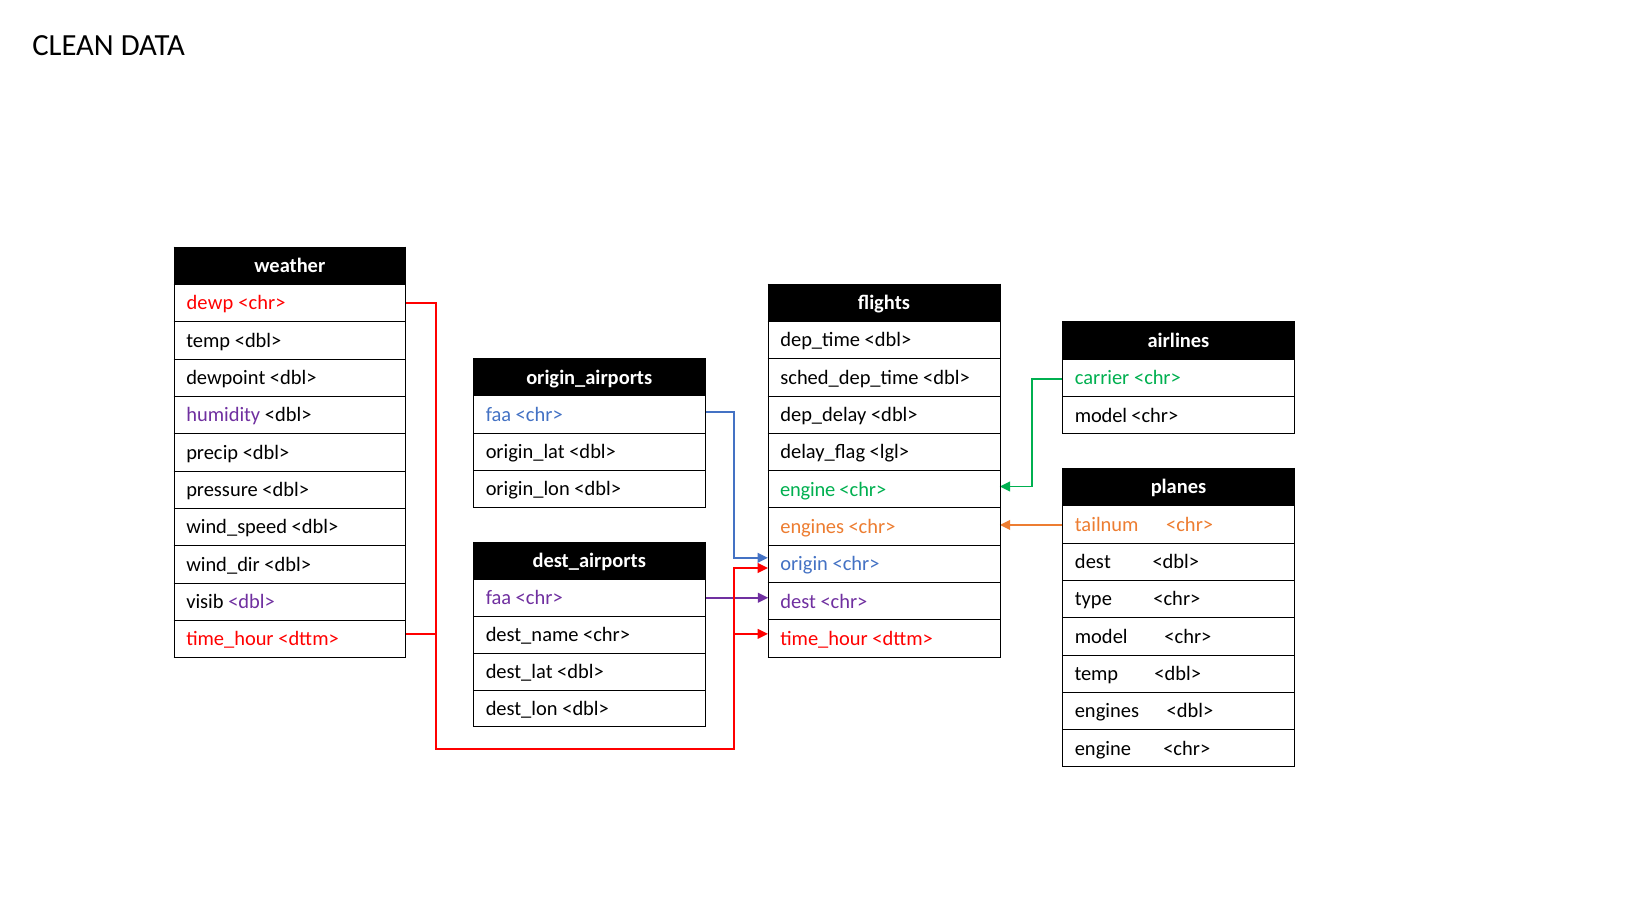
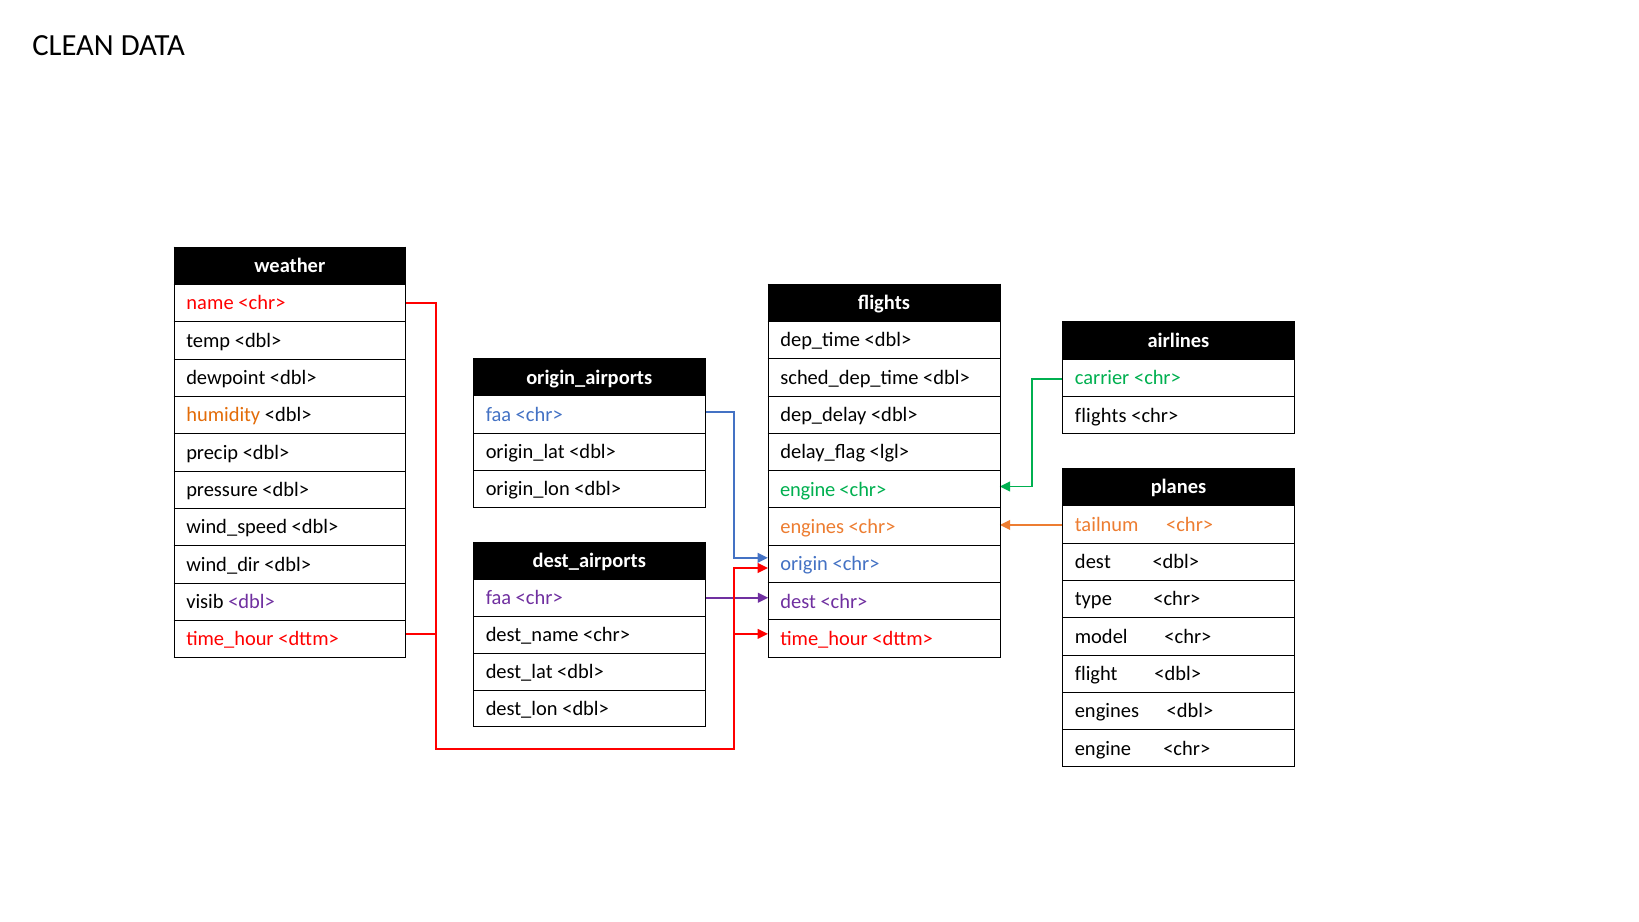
dewp: dewp -> name (210, 303)
humidity colour: purple -> orange (223, 415)
model: model -> flights (1101, 415)
temp: temp -> flight (1096, 674)
